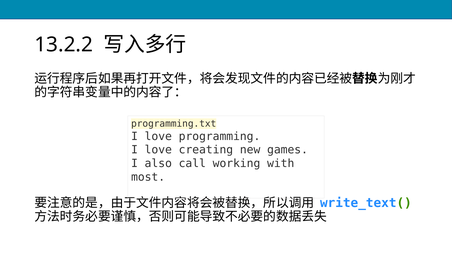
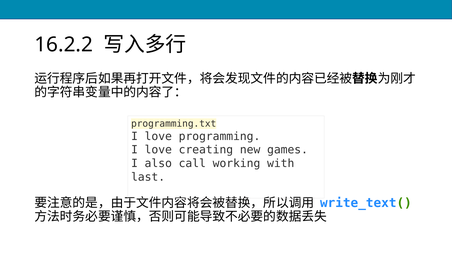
13.2.2: 13.2.2 -> 16.2.2 (64, 45)
most: most -> last (148, 177)
